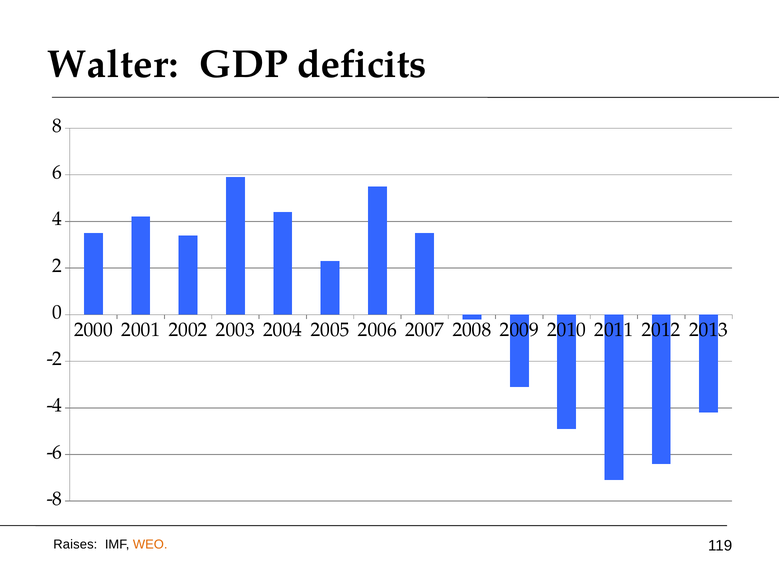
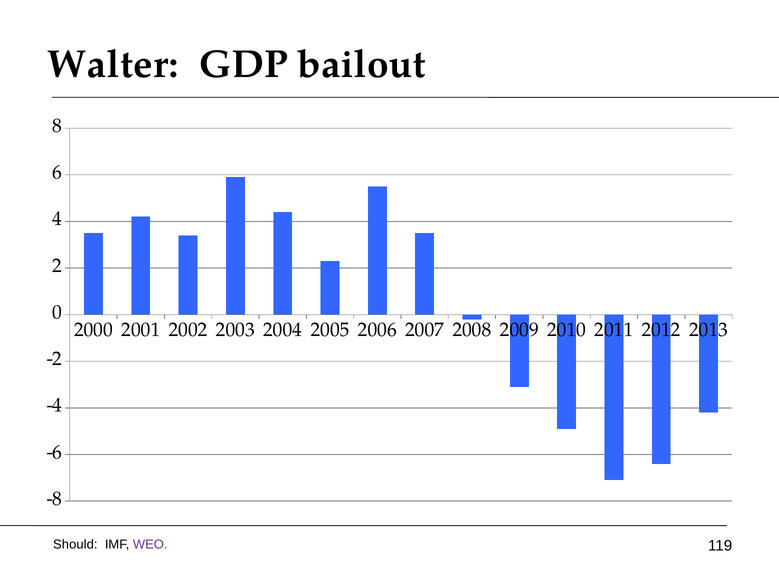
deficits: deficits -> bailout (362, 64)
Raises: Raises -> Should (75, 545)
WEO colour: orange -> purple (150, 545)
